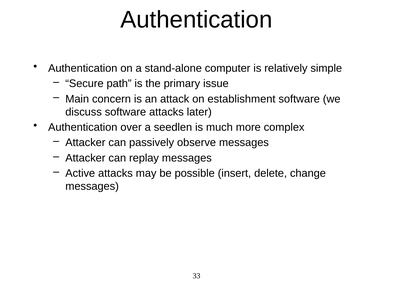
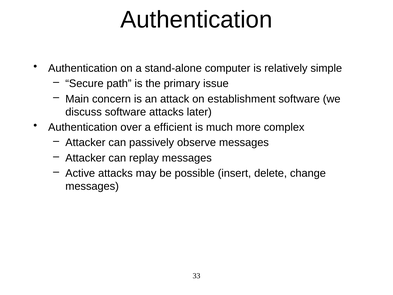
seedlen: seedlen -> efficient (173, 127)
